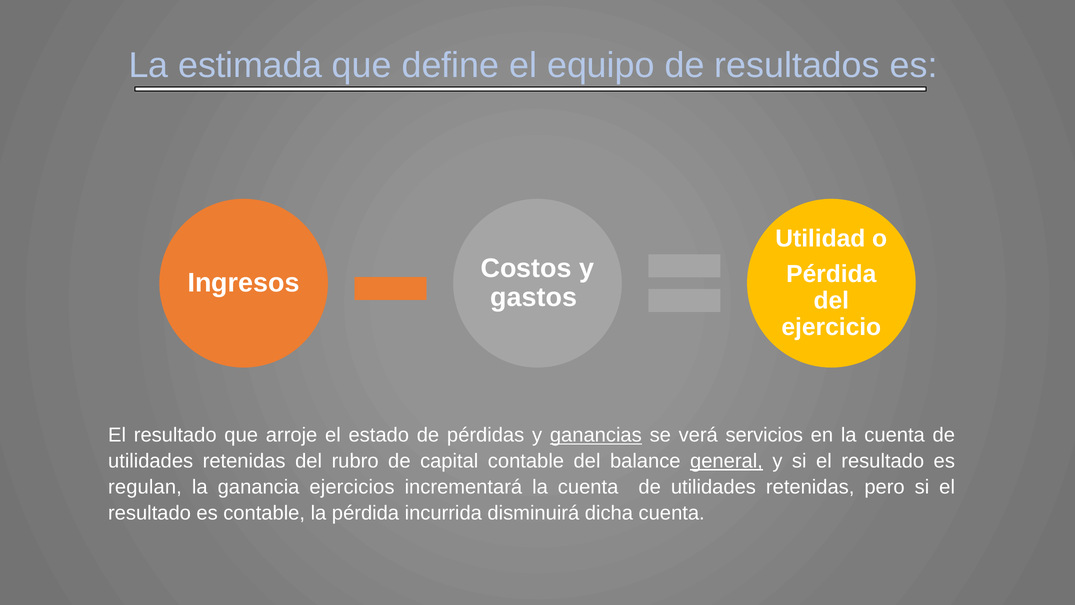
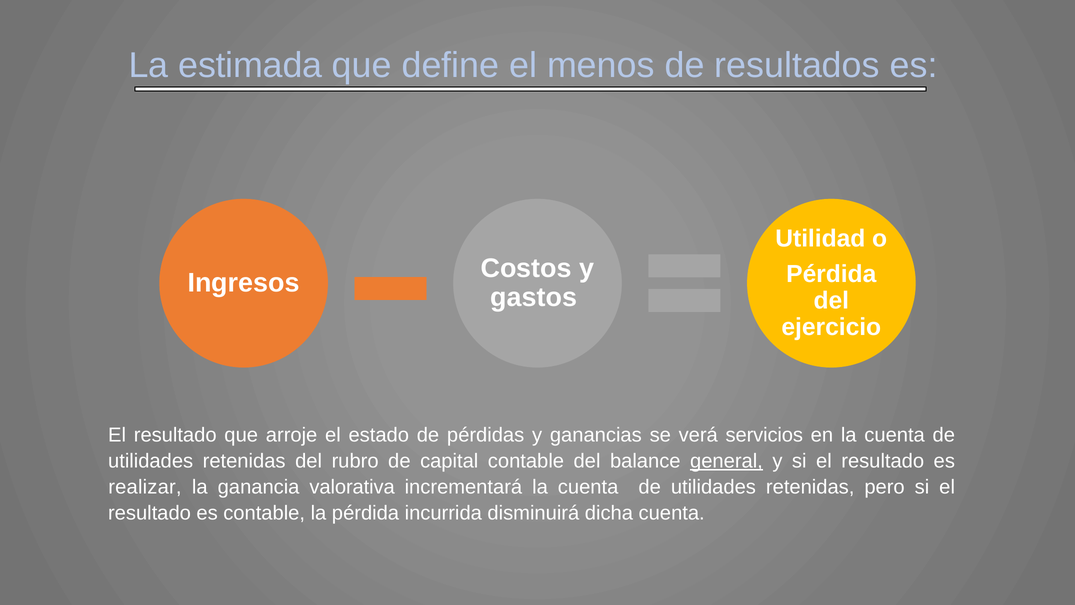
equipo: equipo -> menos (601, 65)
ganancias underline: present -> none (596, 435)
regulan: regulan -> realizar (145, 487)
ejercicios: ejercicios -> valorativa (352, 487)
